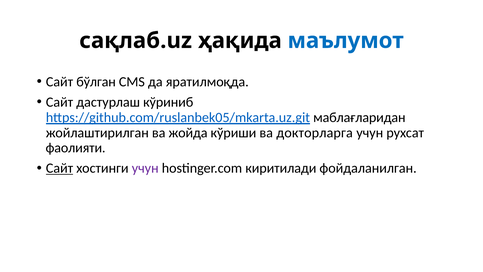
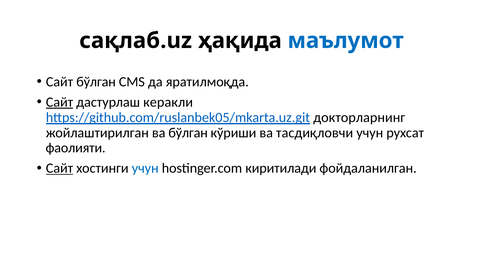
Сайт underline: none -> present (60, 102)
кўриниб: кўриниб -> керакли (168, 102)
маблағларидан: маблағларидан -> докторларнинг (359, 117)
ва жойда: жойда -> бўлган (188, 133)
докторларга: докторларга -> тасдиқловчи (315, 133)
учун colour: purple -> blue (145, 168)
